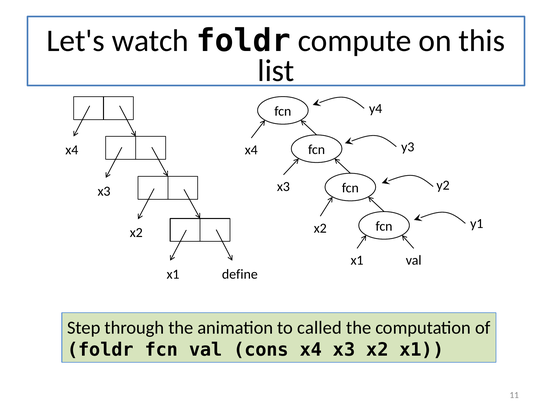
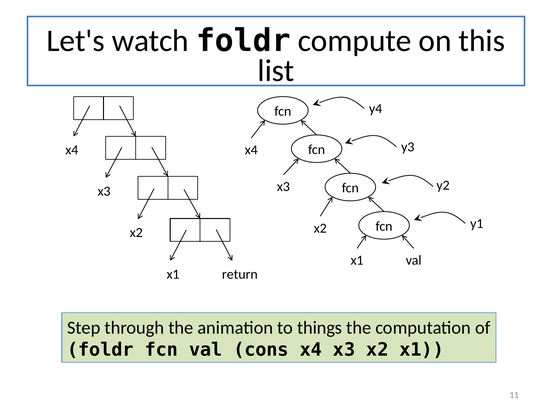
define: define -> return (240, 274)
called: called -> things (320, 328)
